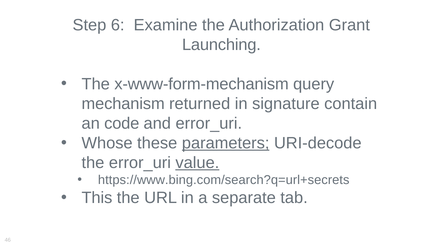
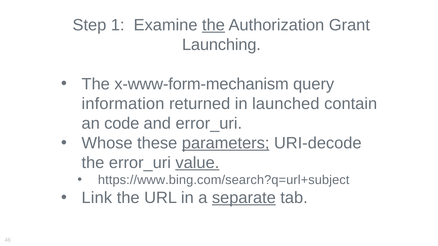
6: 6 -> 1 (118, 25)
the underline: none -> present (213, 25)
mechanism: mechanism -> information (123, 104)
signature: signature -> launched (286, 104)
https://www.bing.com/search?q=url+secrets: https://www.bing.com/search?q=url+secrets -> https://www.bing.com/search?q=url+subject (224, 180)
This: This -> Link (97, 198)
separate underline: none -> present (244, 198)
